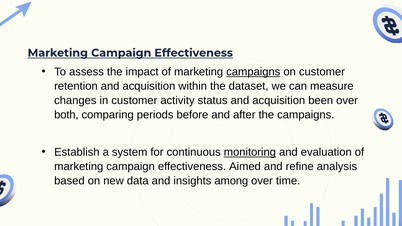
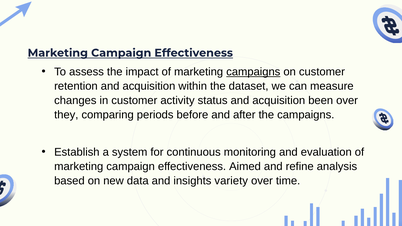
both: both -> they (66, 115)
monitoring underline: present -> none (250, 152)
among: among -> variety (231, 181)
